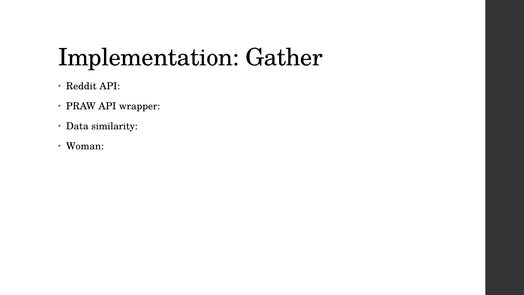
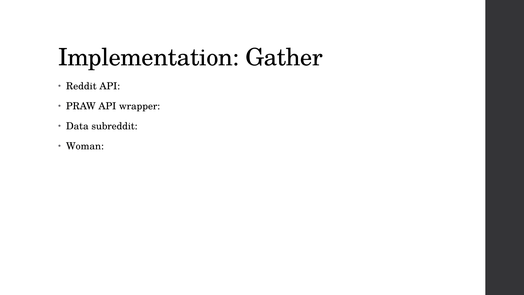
similarity: similarity -> subreddit (114, 126)
